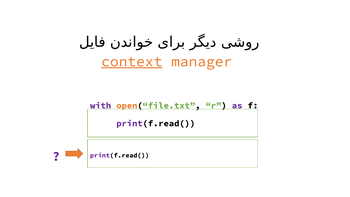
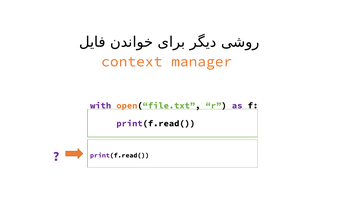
context underline: present -> none (132, 61)
